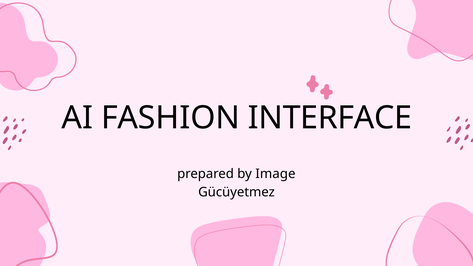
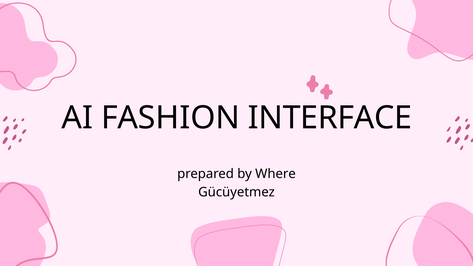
Image: Image -> Where (276, 174)
